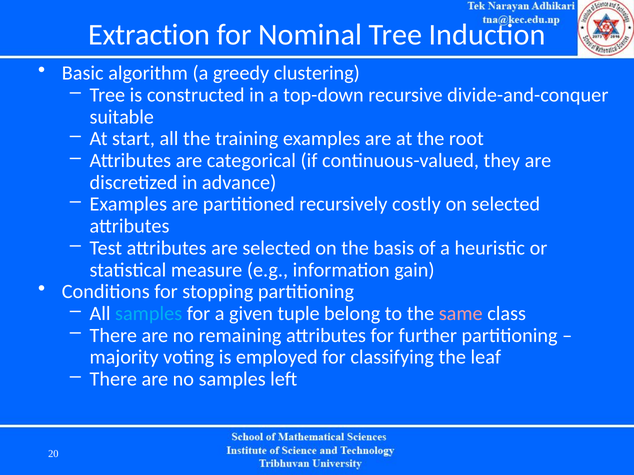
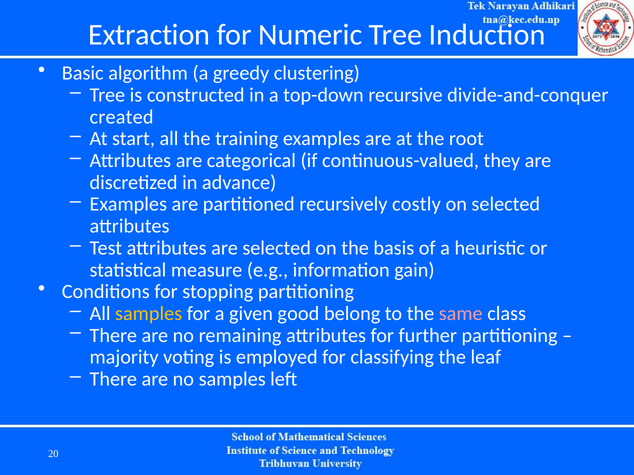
Nominal: Nominal -> Numeric (310, 35)
suitable: suitable -> created (122, 117)
samples colour: light blue -> yellow (149, 314)
tuple: tuple -> good (298, 314)
